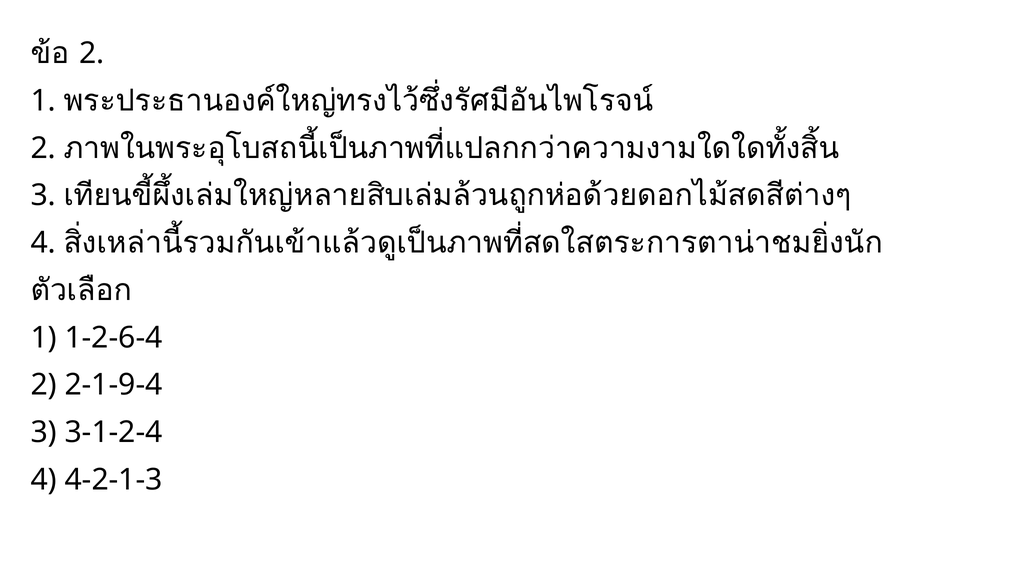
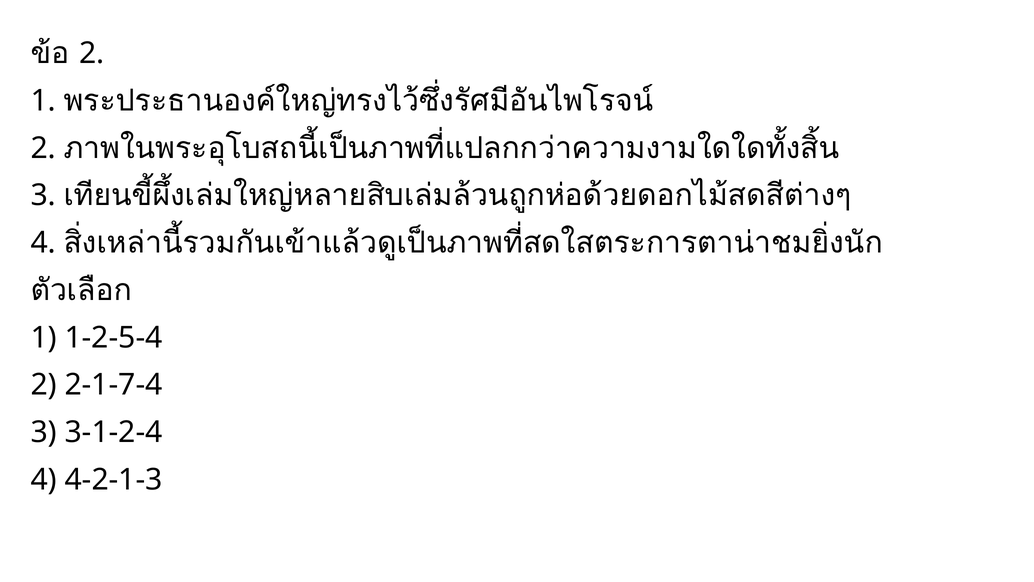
1-2-6-4: 1-2-6-4 -> 1-2-5-4 (114, 337)
2-1-9-4: 2-1-9-4 -> 2-1-7-4 (114, 385)
